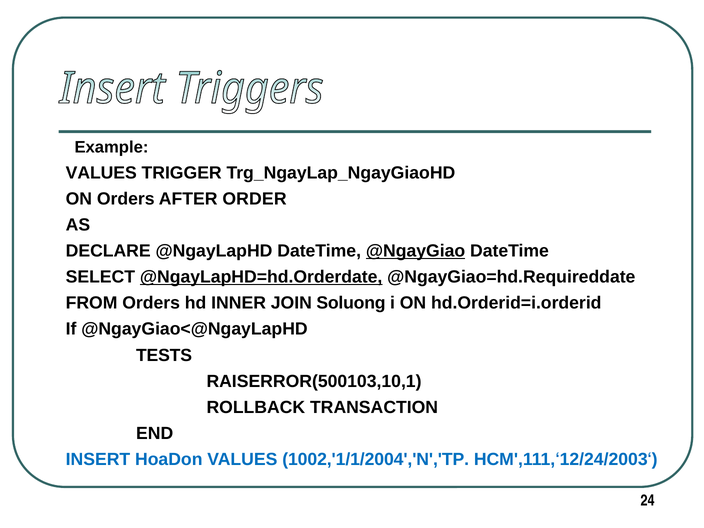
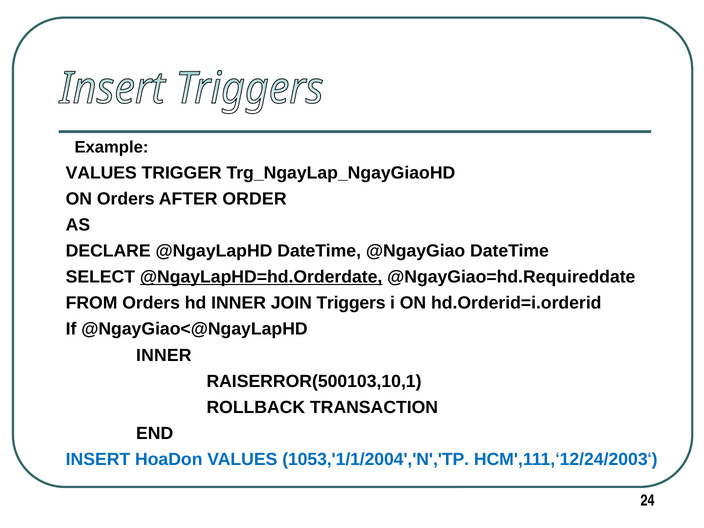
@NgayGiao underline: present -> none (416, 251)
Soluong: Soluong -> Triggers (351, 303)
TESTS: TESTS -> INNER (164, 355)
1002,'1/1/2004','N','TP: 1002,'1/1/2004','N','TP -> 1053,'1/1/2004','N','TP (376, 459)
